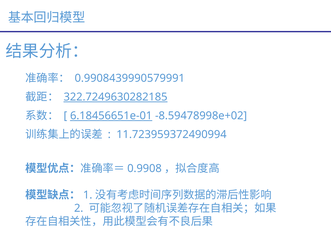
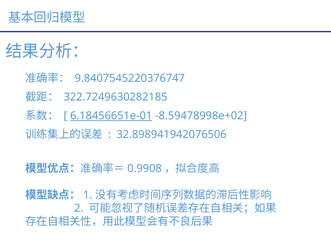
0.9908439990579991: 0.9908439990579991 -> 9.8407545220376747 (130, 78)
322.7249630282185 underline: present -> none (116, 97)
11.723959372490994: 11.723959372490994 -> 32.898941942076506 (171, 135)
